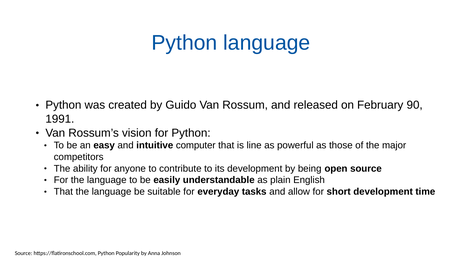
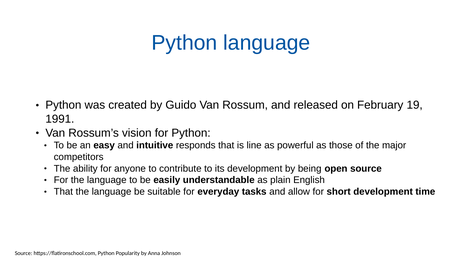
90: 90 -> 19 (415, 105)
computer: computer -> responds (196, 145)
